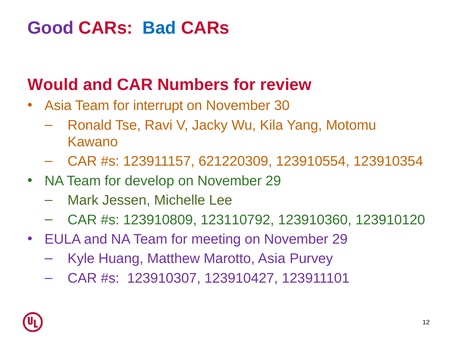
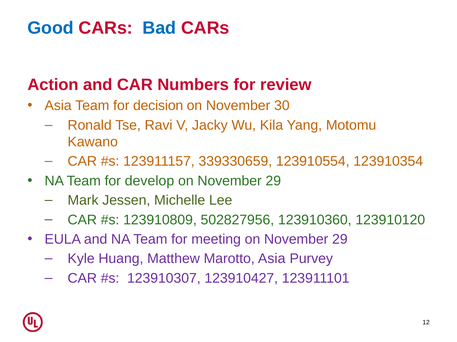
Good colour: purple -> blue (51, 28)
Would: Would -> Action (53, 85)
interrupt: interrupt -> decision (158, 106)
621220309: 621220309 -> 339330659 (235, 162)
123110792: 123110792 -> 502827956 (237, 220)
